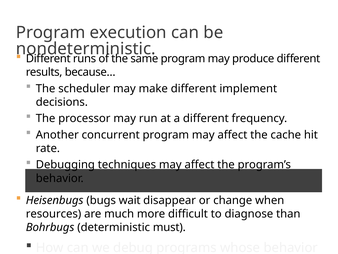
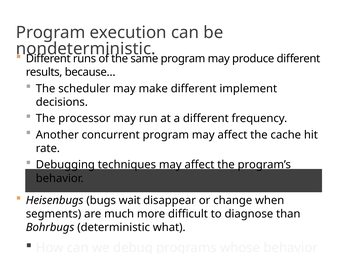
resources: resources -> segments (54, 213)
must: must -> what (169, 227)
